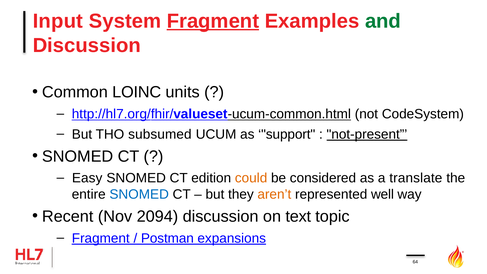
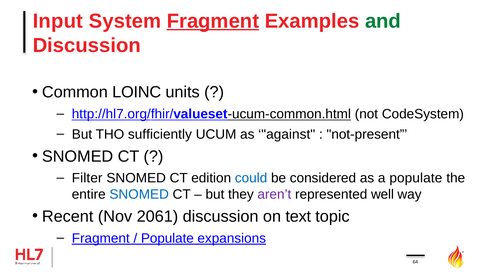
subsumed: subsumed -> sufficiently (160, 134)
support: support -> against (287, 134)
not-present underline: present -> none (367, 134)
Easy: Easy -> Filter (87, 178)
could colour: orange -> blue (251, 178)
a translate: translate -> populate (416, 178)
aren’t colour: orange -> purple (274, 194)
2094: 2094 -> 2061 (157, 216)
Postman: Postman -> Populate (167, 238)
